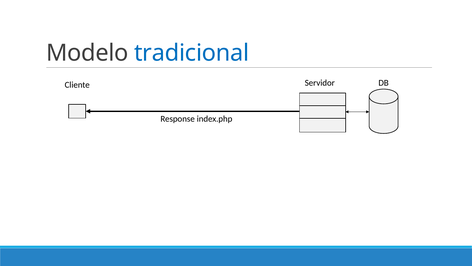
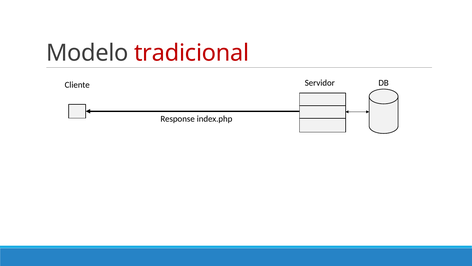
tradicional colour: blue -> red (192, 53)
